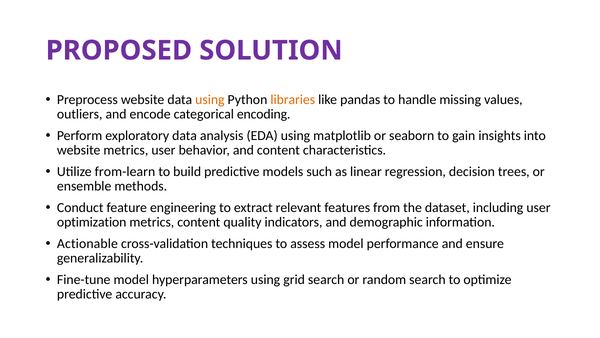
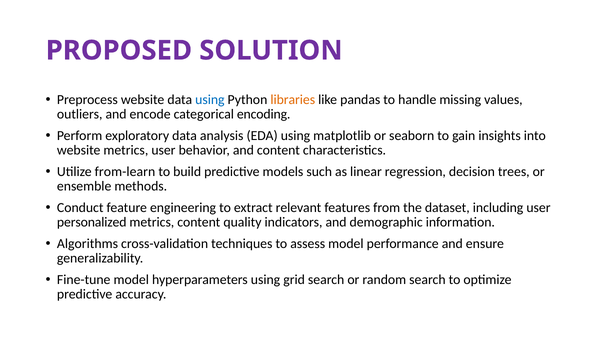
using colour: orange -> blue (210, 99)
optimization: optimization -> personalized (92, 222)
Actionable: Actionable -> Algorithms (88, 243)
